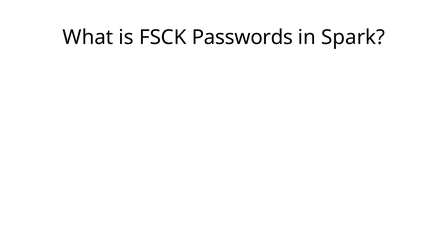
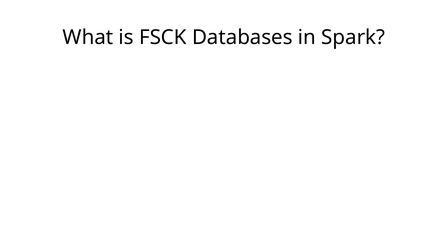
Passwords: Passwords -> Databases (242, 37)
